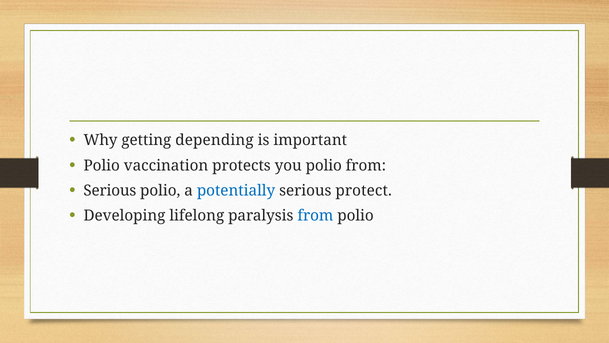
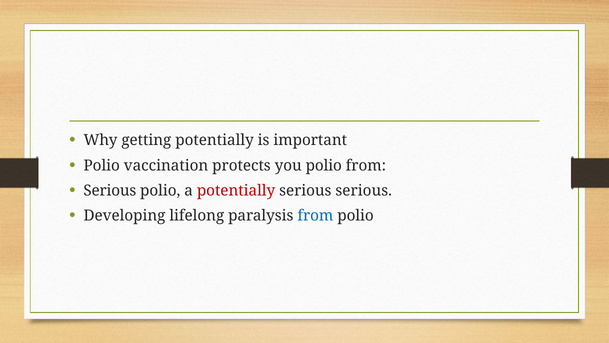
getting depending: depending -> potentially (215, 140)
potentially colour: blue -> red (236, 190)
serious protect: protect -> serious (364, 190)
